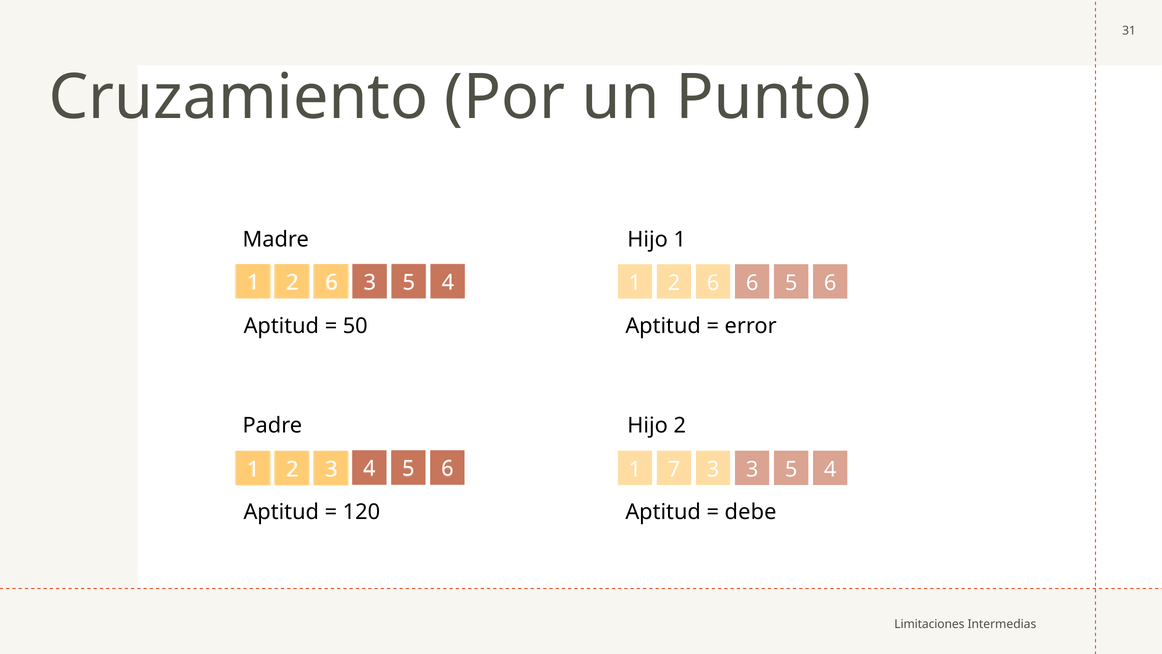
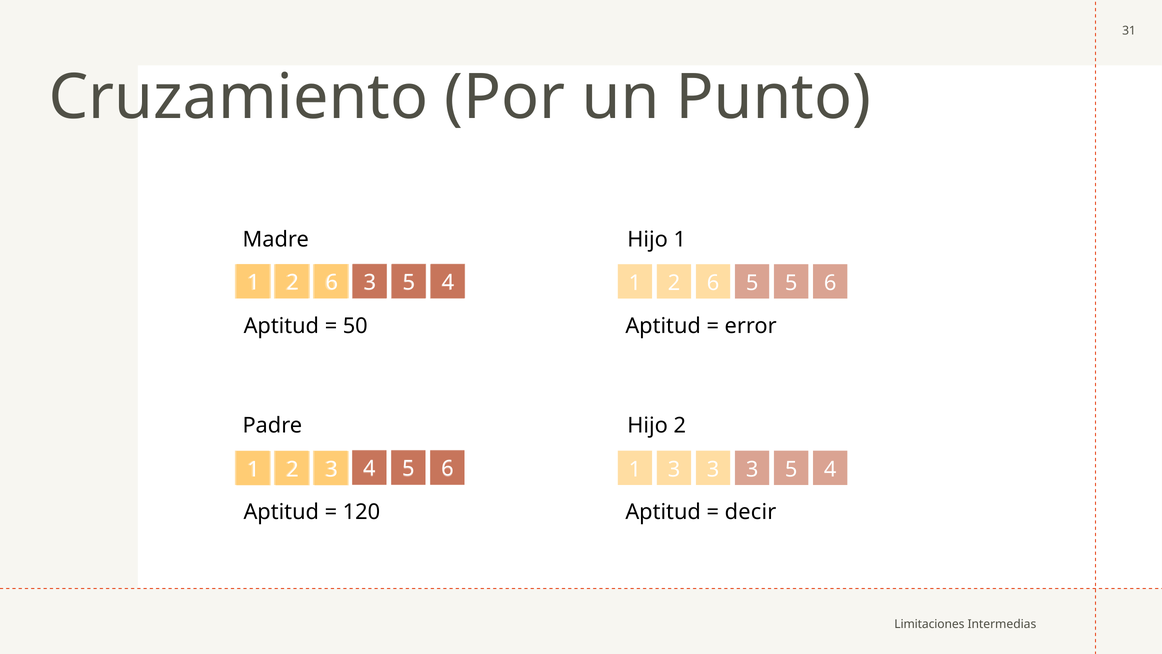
6: 6 -> 5 (752, 283)
1 7: 7 -> 3 (674, 469)
debe: debe -> decir (751, 512)
